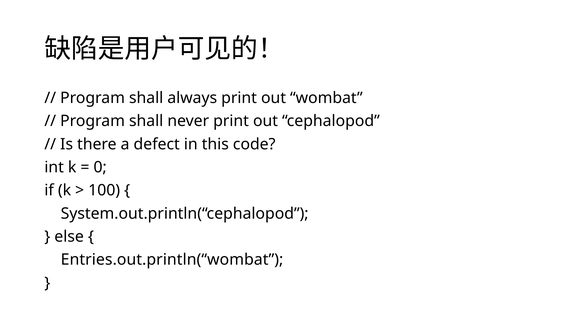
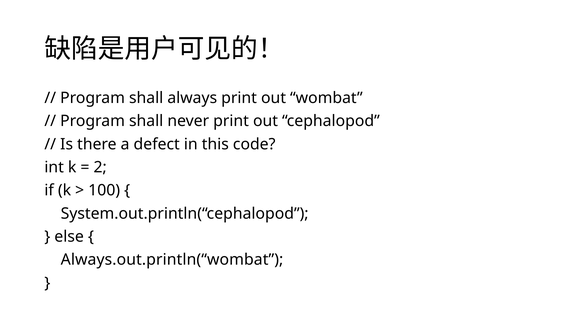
0: 0 -> 2 (100, 167)
Entries.out.println(“wombat: Entries.out.println(“wombat -> Always.out.println(“wombat (172, 259)
